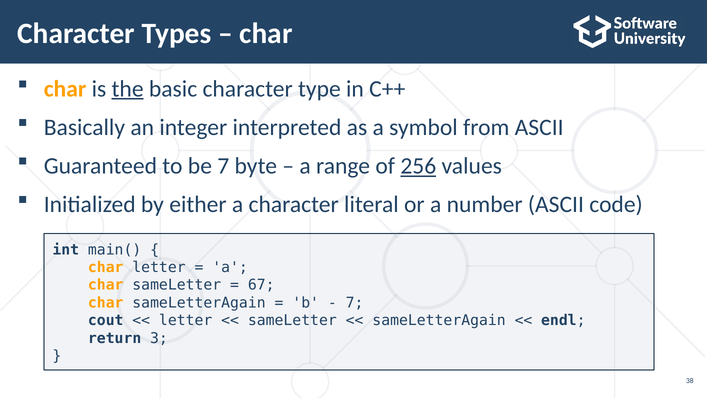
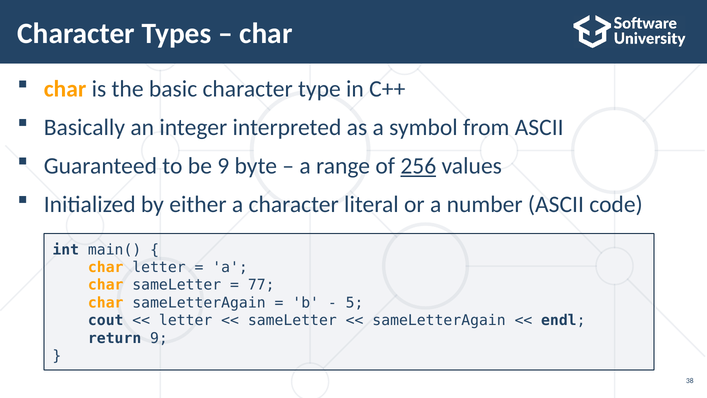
the underline: present -> none (128, 89)
be 7: 7 -> 9 (223, 166)
67: 67 -> 77 (261, 285)
7: 7 -> 5 (355, 303)
return 3: 3 -> 9 (159, 338)
